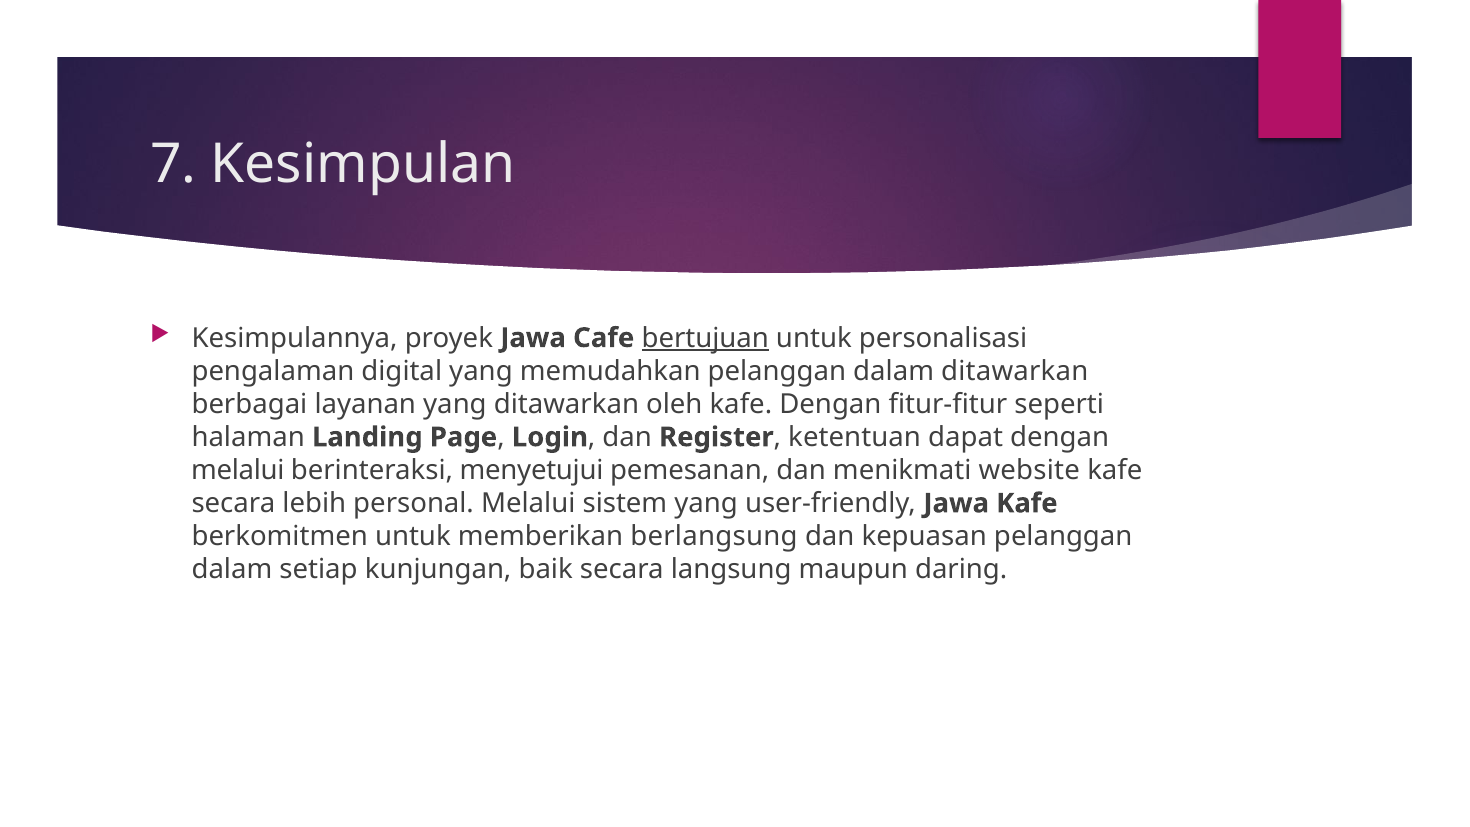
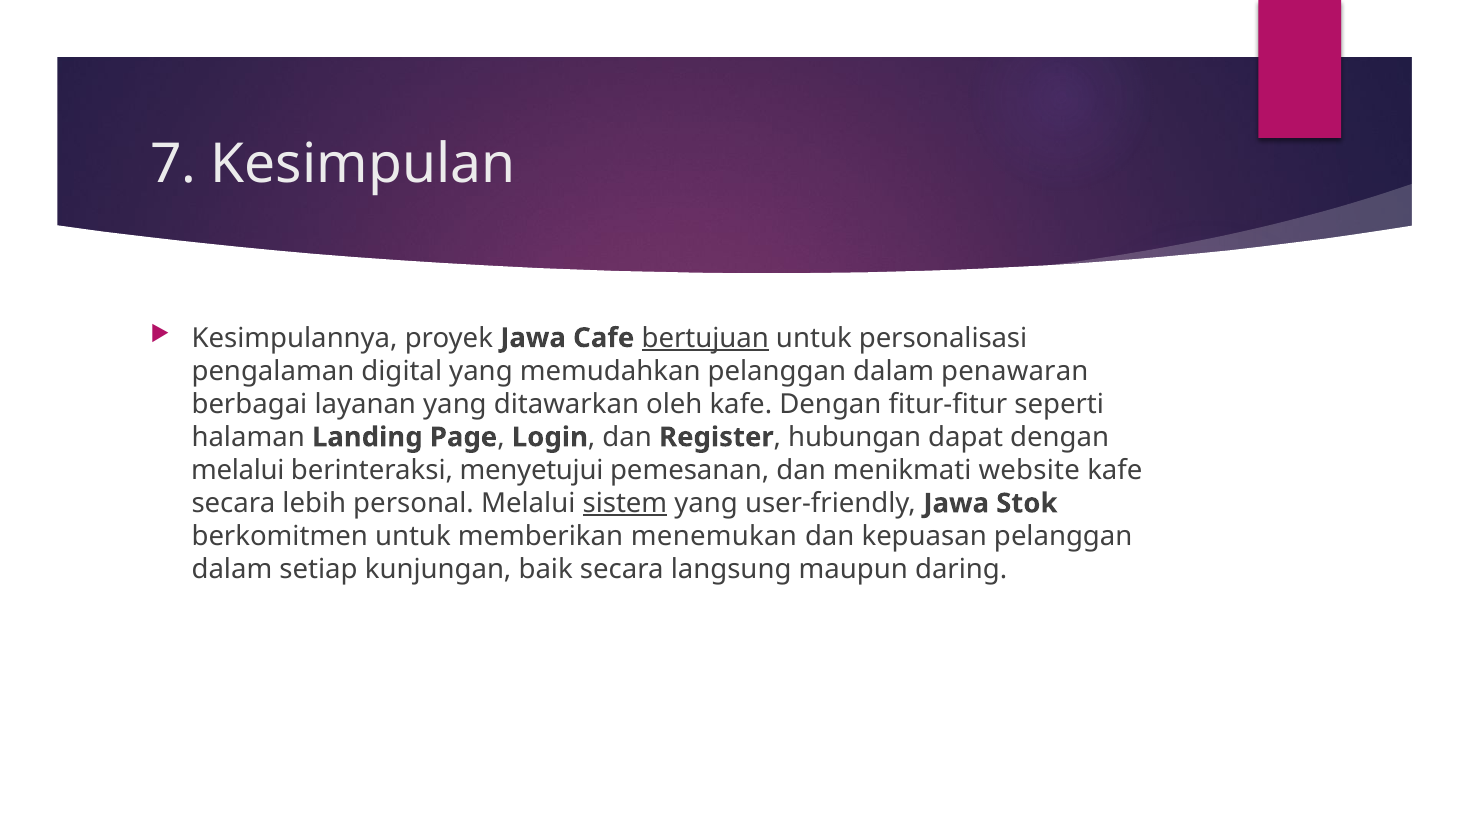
dalam ditawarkan: ditawarkan -> penawaran (1015, 371)
ketentuan: ketentuan -> hubungan (855, 437)
sistem underline: none -> present (625, 503)
Jawa Kafe: Kafe -> Stok (1027, 503)
berlangsung: berlangsung -> menemukan (714, 536)
